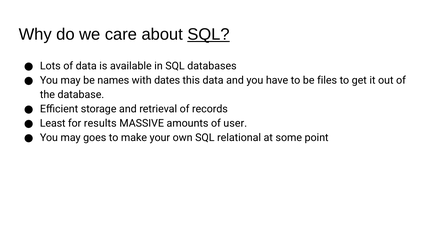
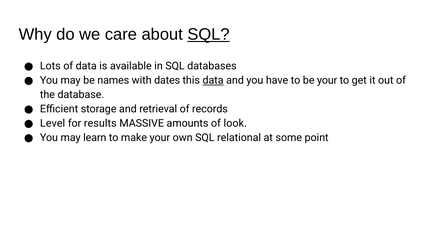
data underline: none -> present (213, 80)
be files: files -> your (327, 80)
Least: Least -> Level (53, 123)
user: user -> look (235, 123)
goes: goes -> learn (95, 138)
